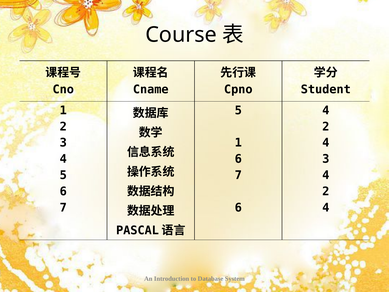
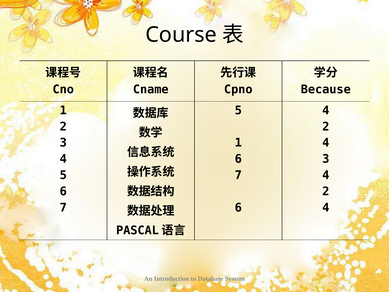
Student: Student -> Because (326, 89)
